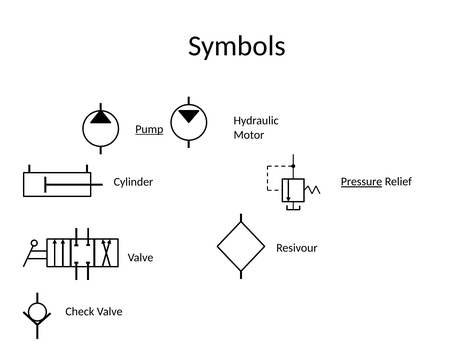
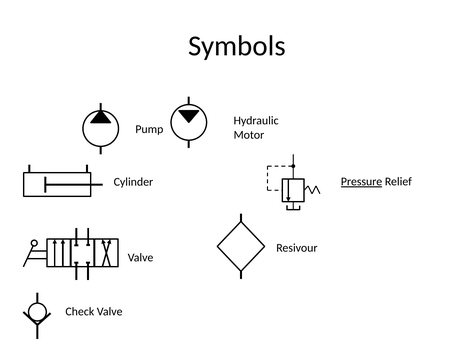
Pump underline: present -> none (149, 129)
